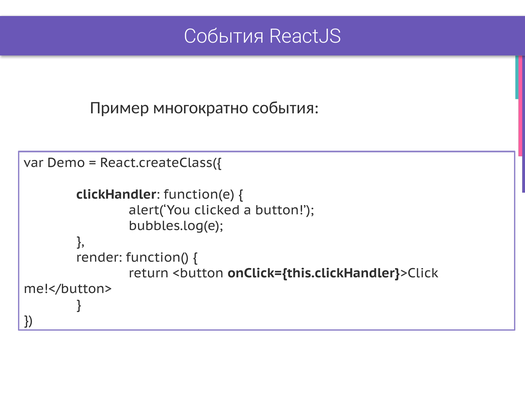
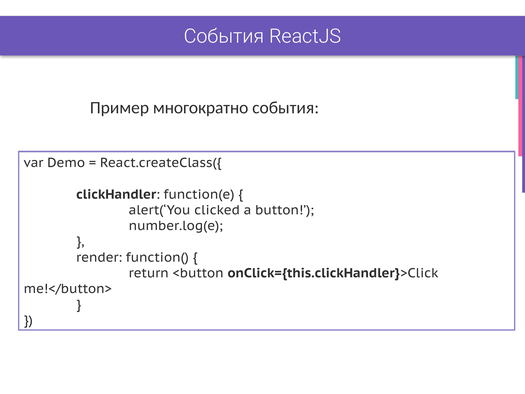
bubbles.log(e: bubbles.log(e -> number.log(e (176, 226)
